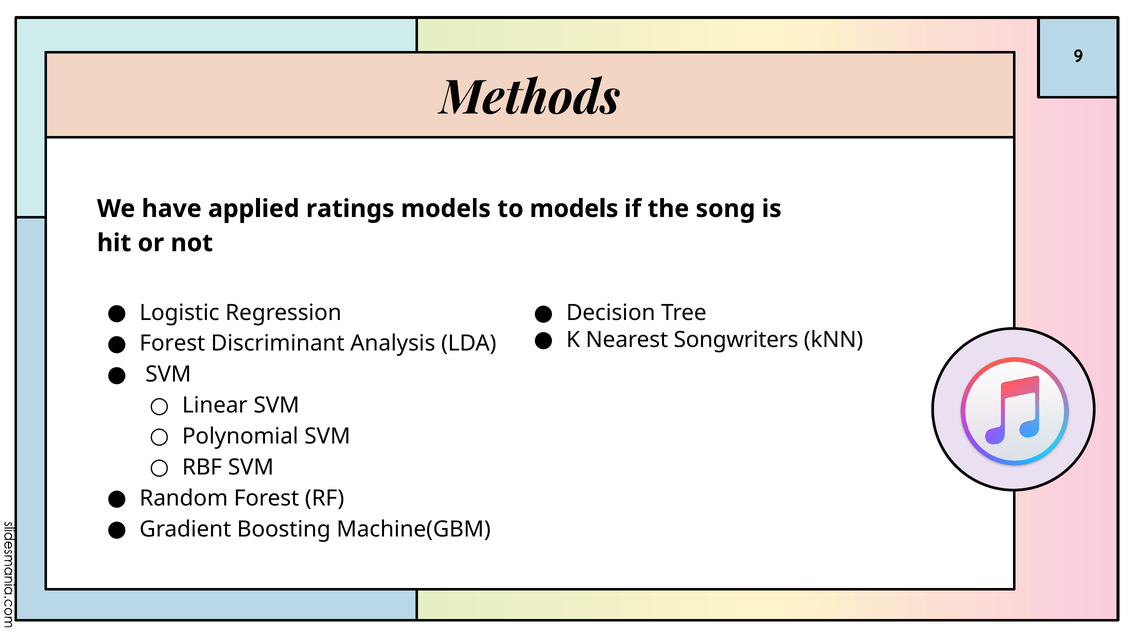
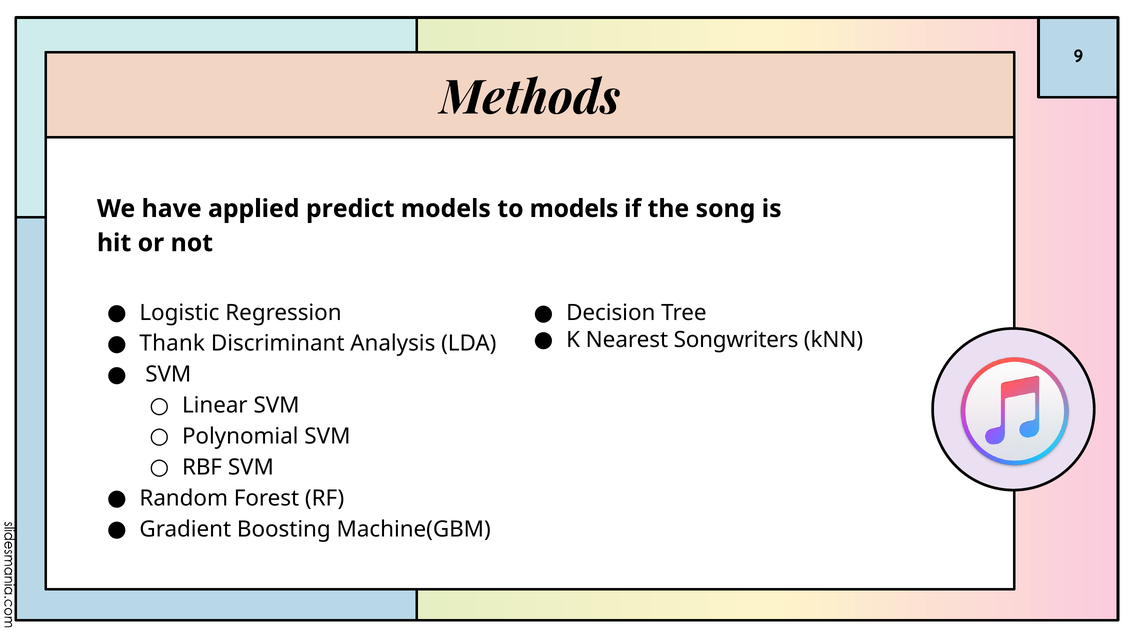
ratings: ratings -> predict (350, 209)
Forest: Forest -> Thank (172, 343)
